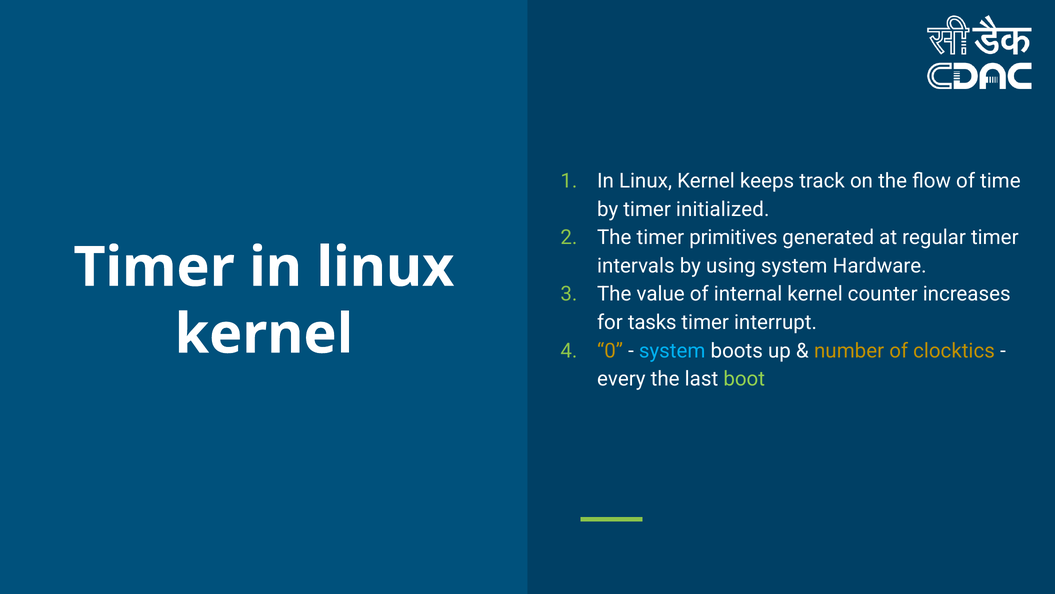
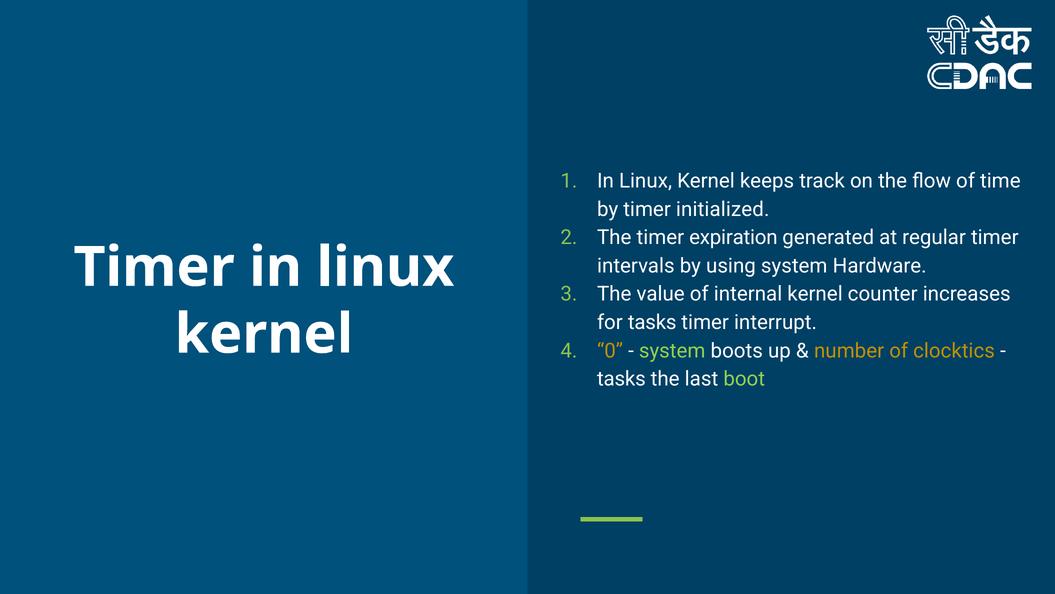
primitives: primitives -> expiration (733, 237)
system colour: light blue -> light green (672, 350)
every: every -> tasks (621, 379)
